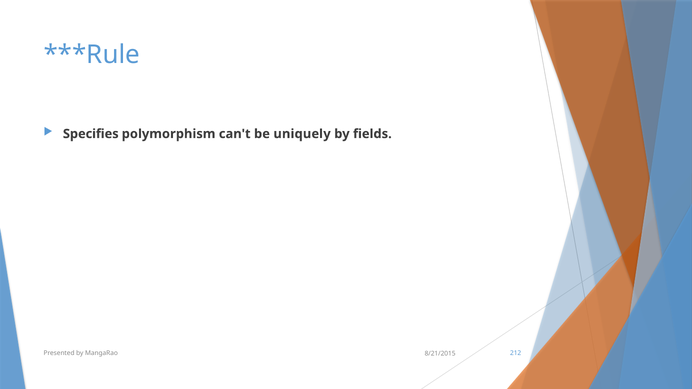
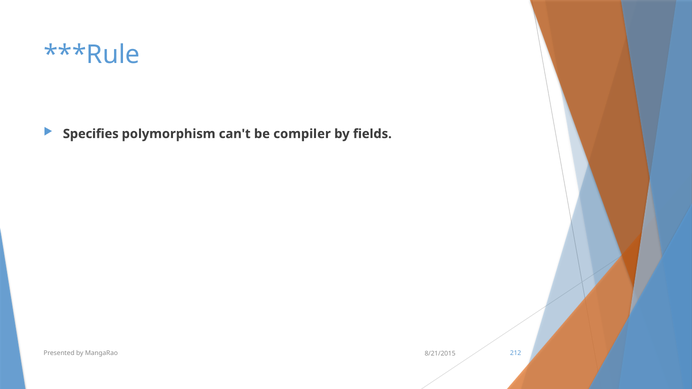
uniquely: uniquely -> compiler (302, 134)
